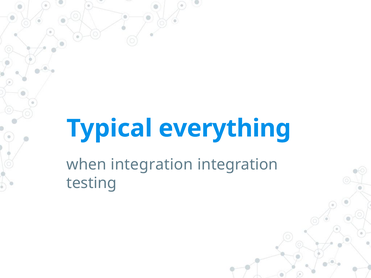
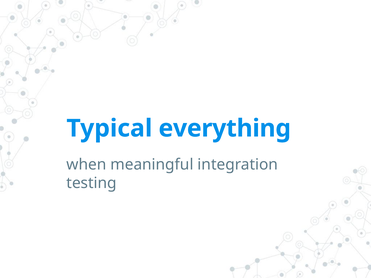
when integration: integration -> meaningful (152, 165)
